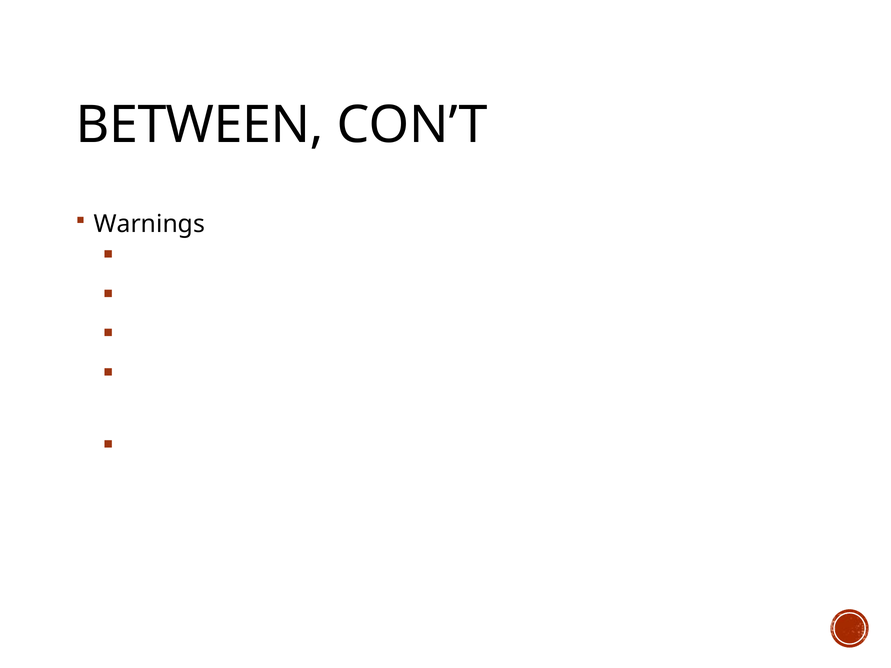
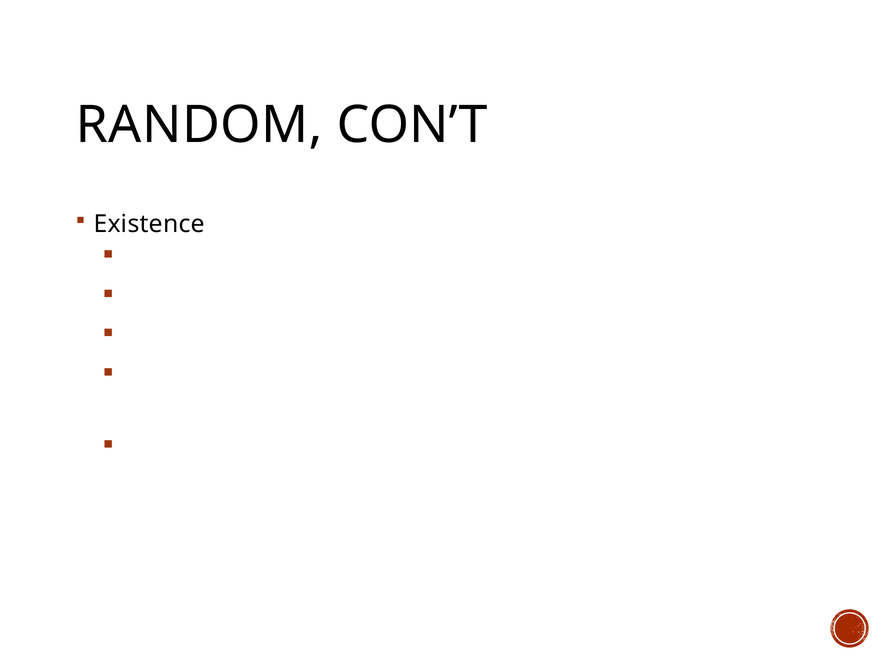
BETWEEN: BETWEEN -> RANDOM (199, 125)
Warnings: Warnings -> Existence (149, 224)
